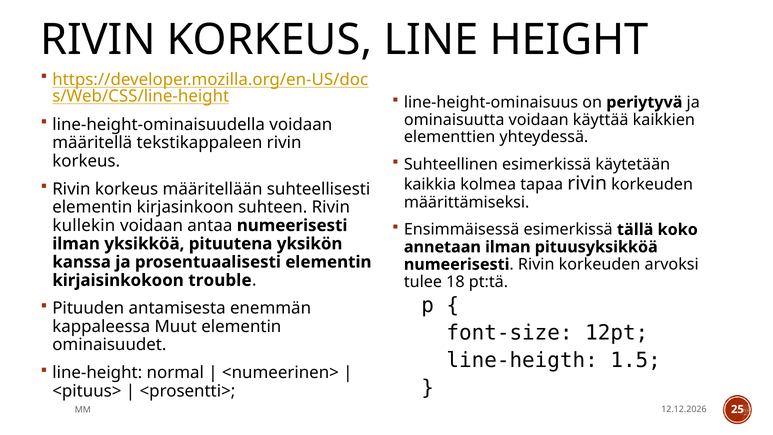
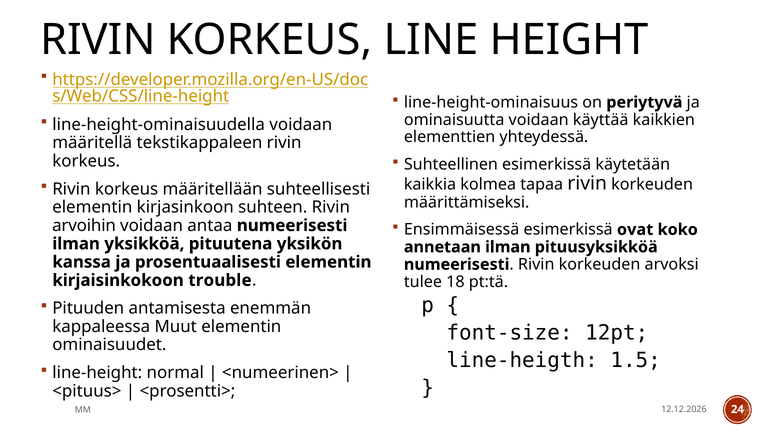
kullekin: kullekin -> arvoihin (84, 225)
tällä: tällä -> ovat (635, 230)
25: 25 -> 24 (737, 409)
